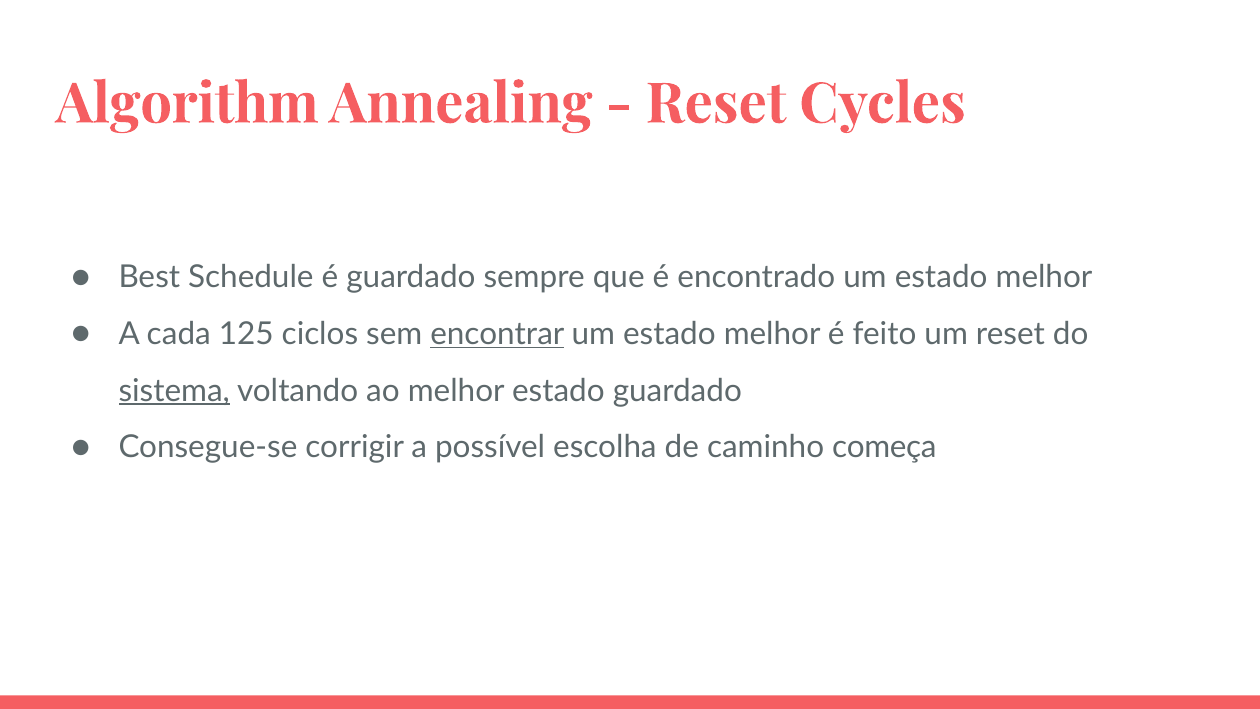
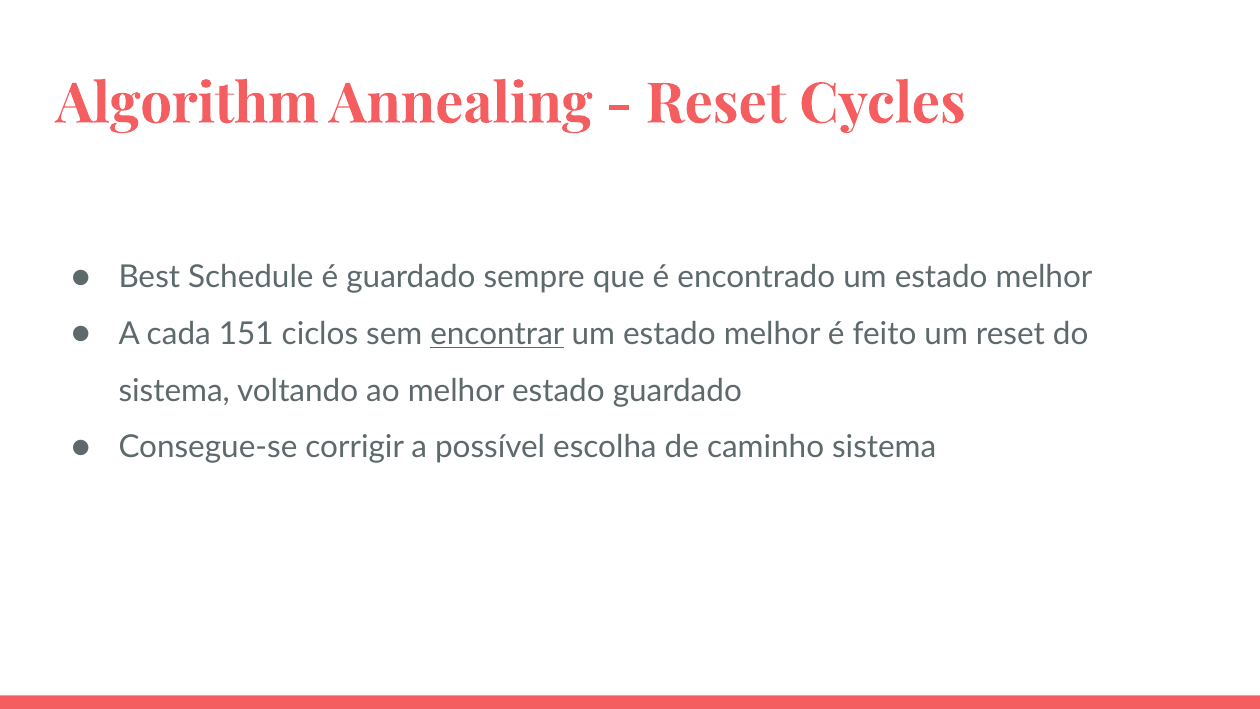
125: 125 -> 151 (246, 334)
sistema underline: present -> none (174, 391)
caminho começa: começa -> sistema (884, 447)
